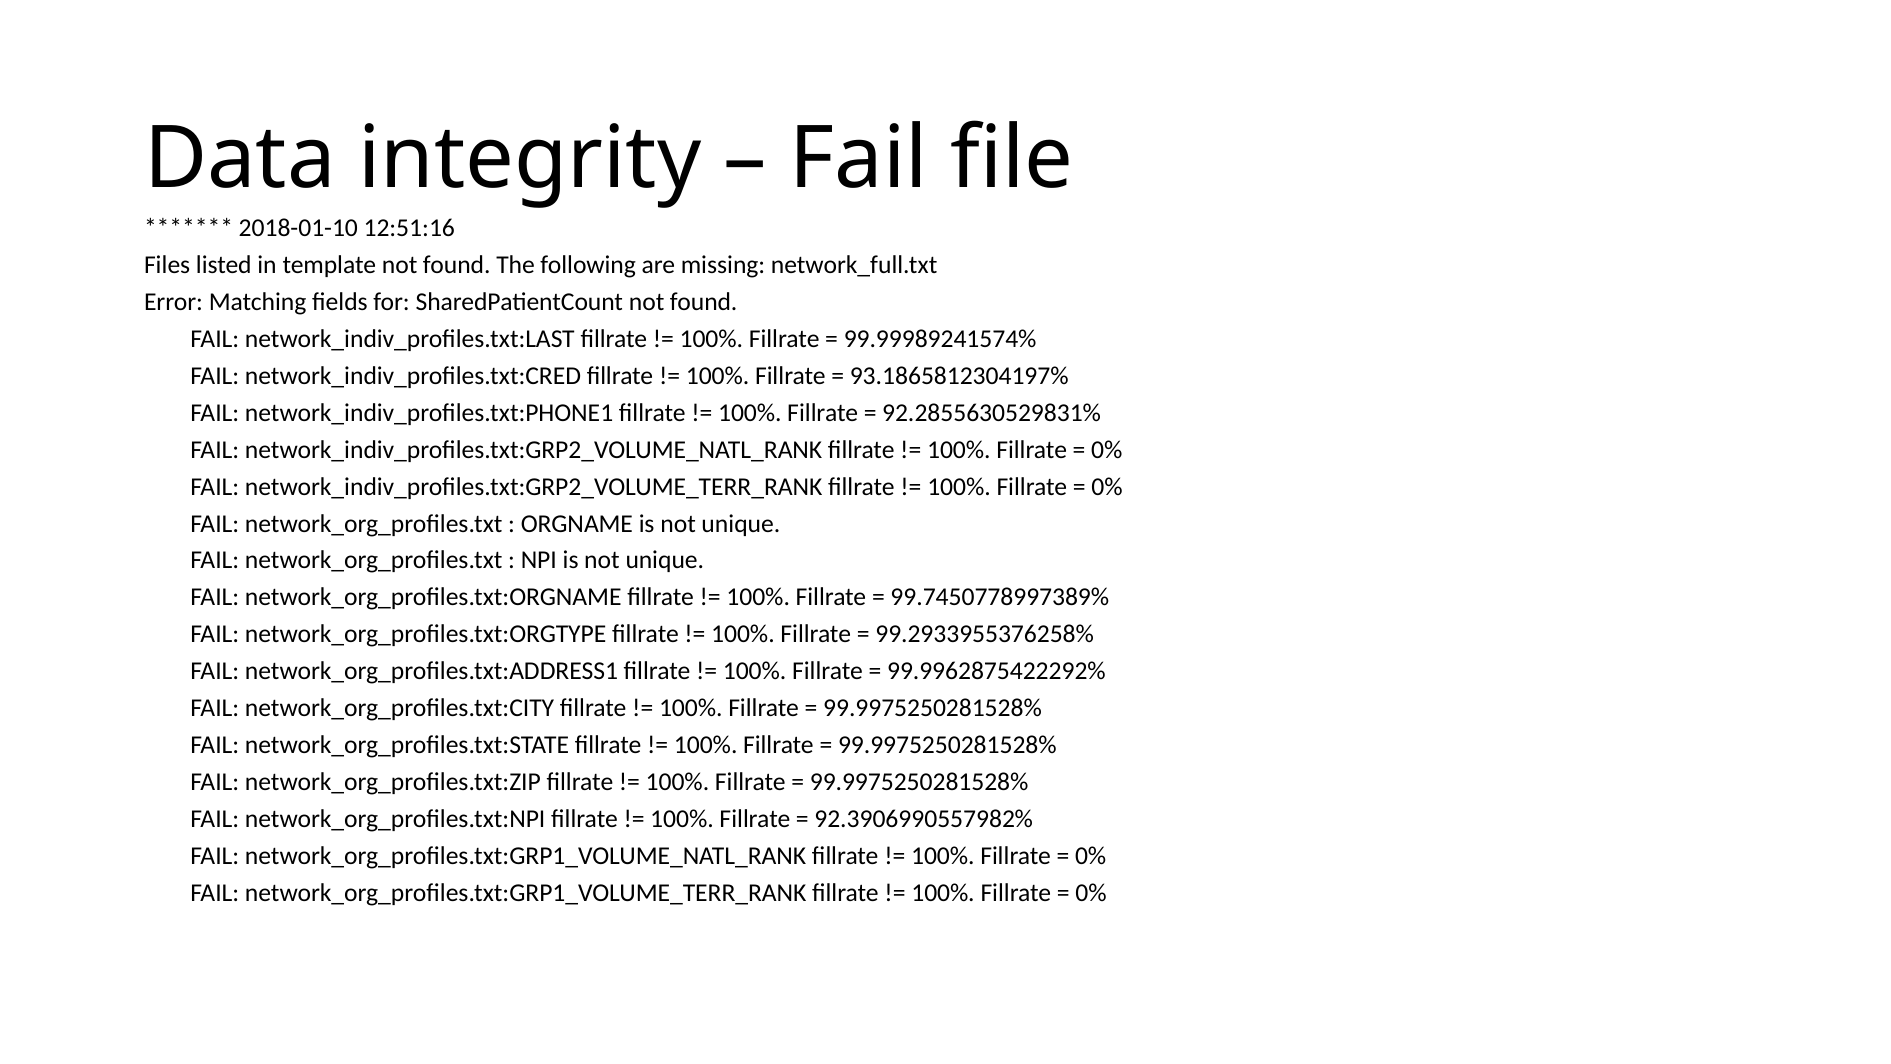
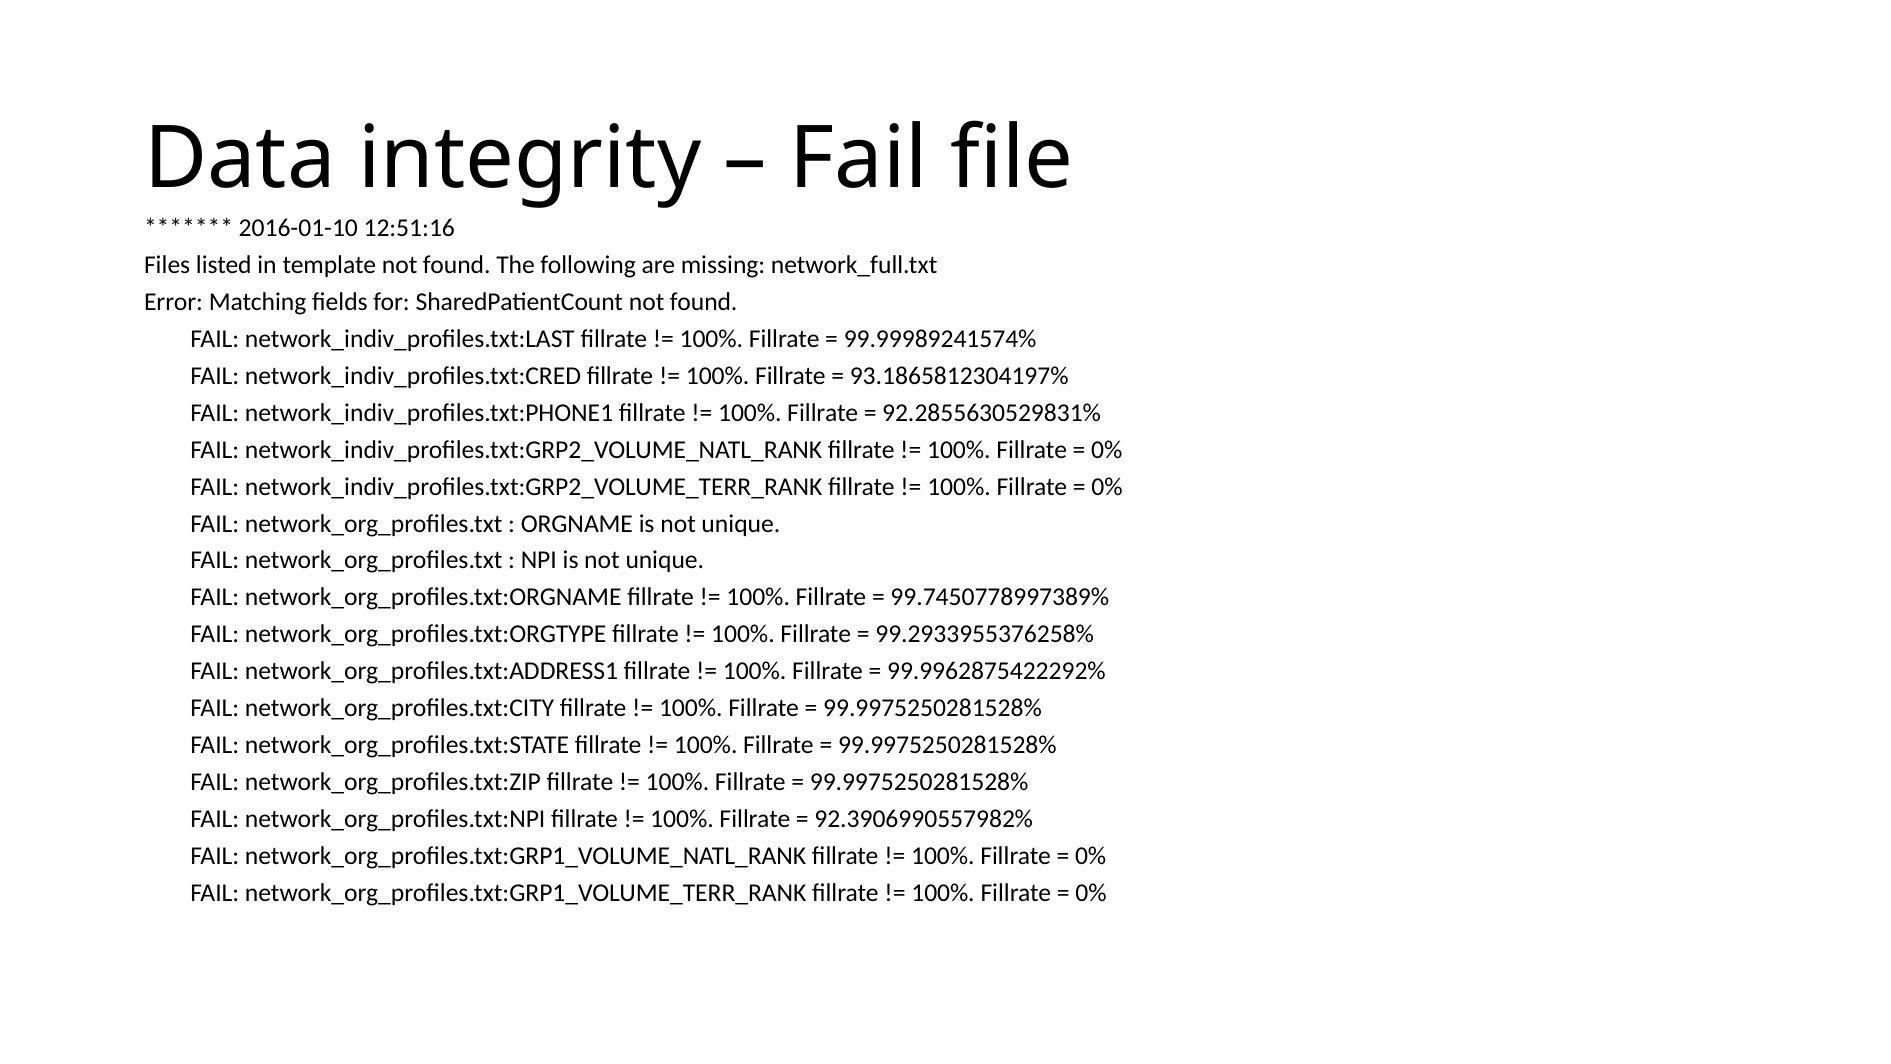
2018-01-10: 2018-01-10 -> 2016-01-10 (298, 228)
